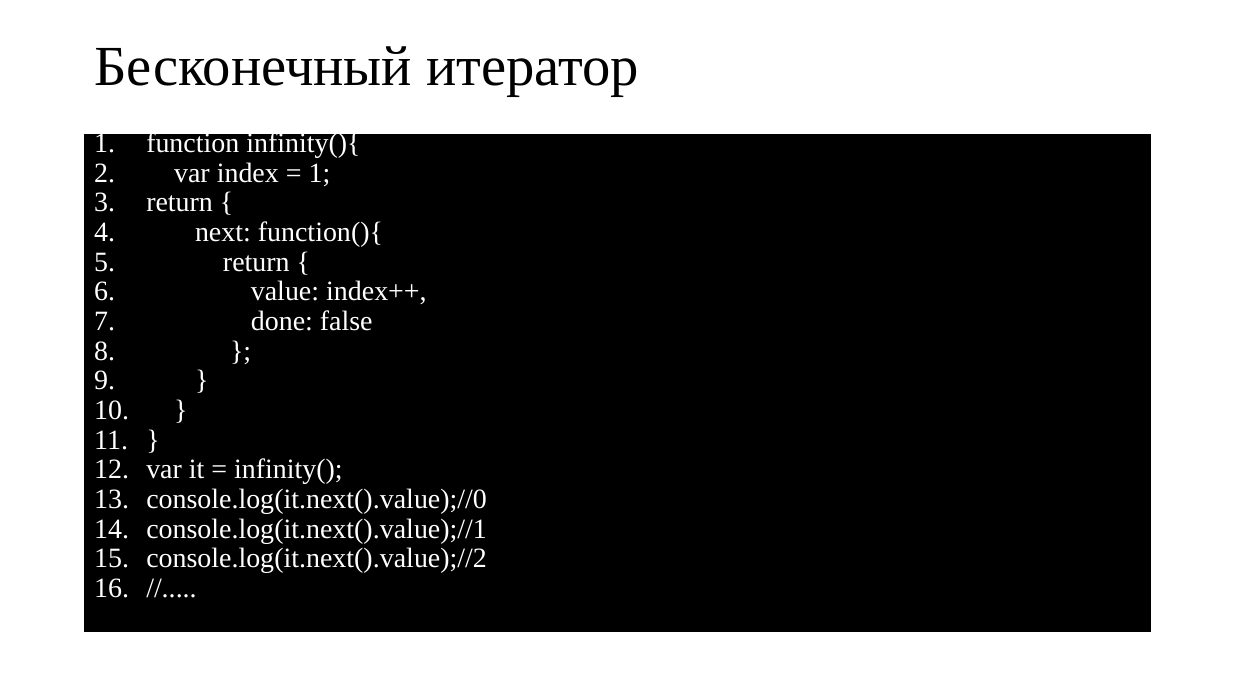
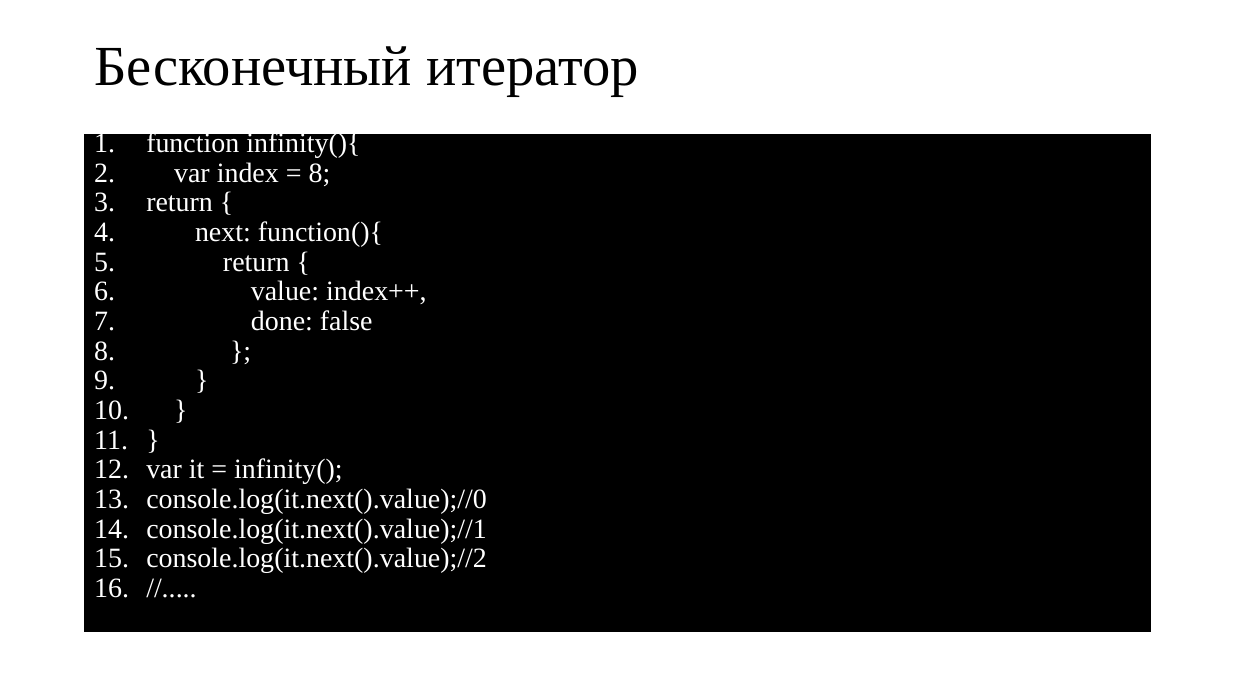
1: 1 -> 8 (319, 173)
